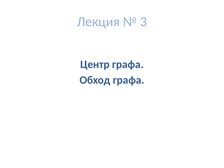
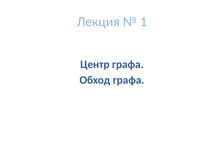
3: 3 -> 1 (144, 22)
